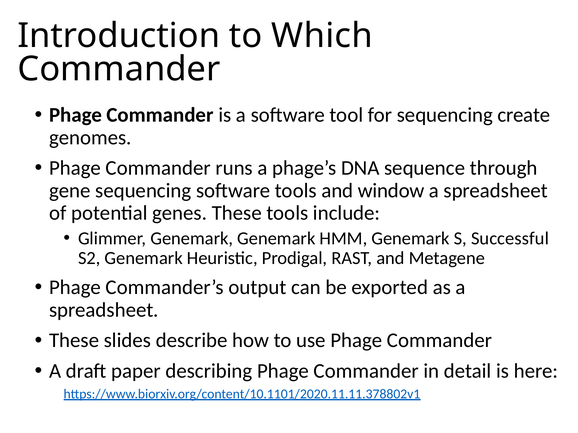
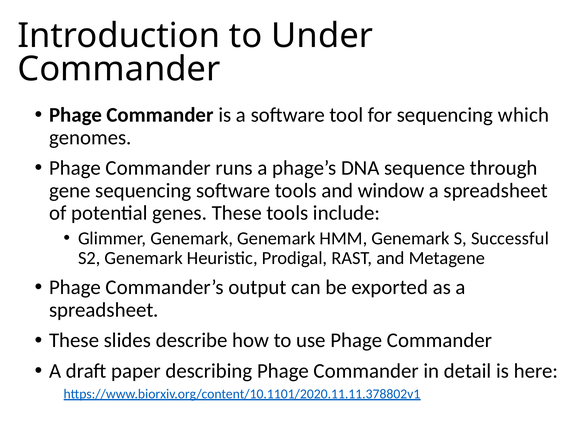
Which: Which -> Under (322, 36)
create: create -> which (524, 115)
